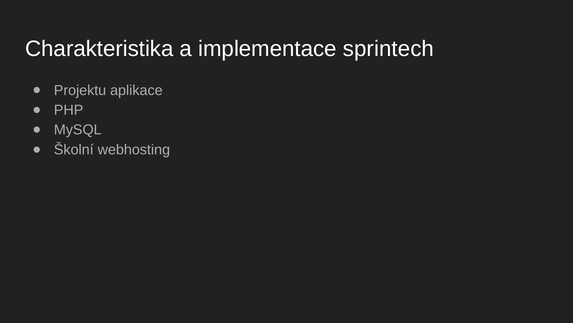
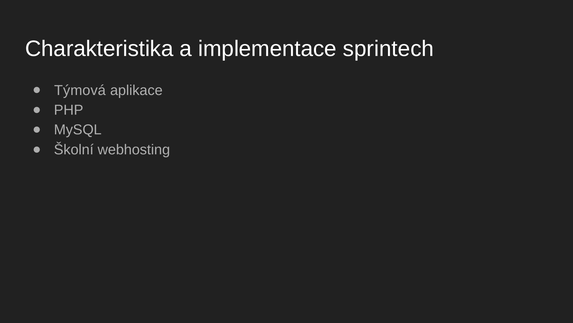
Projektu: Projektu -> Týmová (80, 90)
